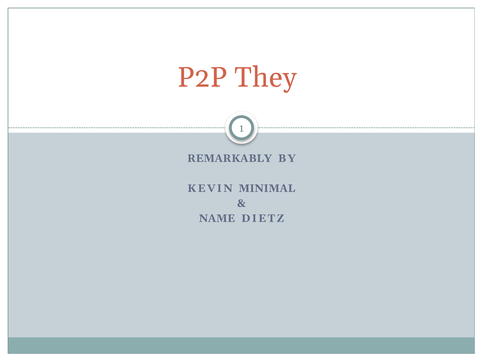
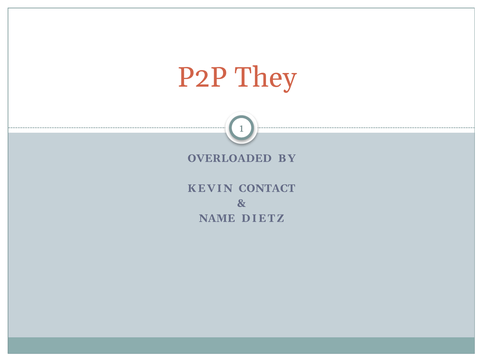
REMARKABLY: REMARKABLY -> OVERLOADED (230, 158)
MINIMAL: MINIMAL -> CONTACT (267, 188)
